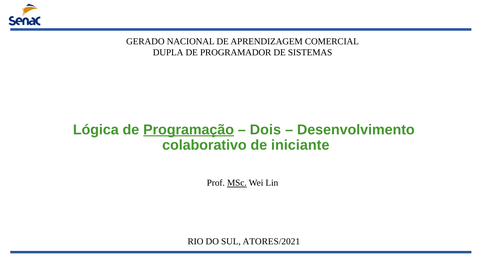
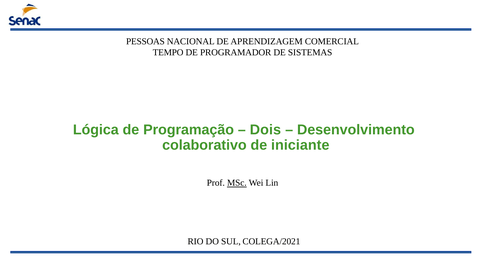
GERADO: GERADO -> PESSOAS (145, 41)
DUPLA: DUPLA -> TEMPO (168, 52)
Programação underline: present -> none (189, 129)
ATORES/2021: ATORES/2021 -> COLEGA/2021 (271, 241)
